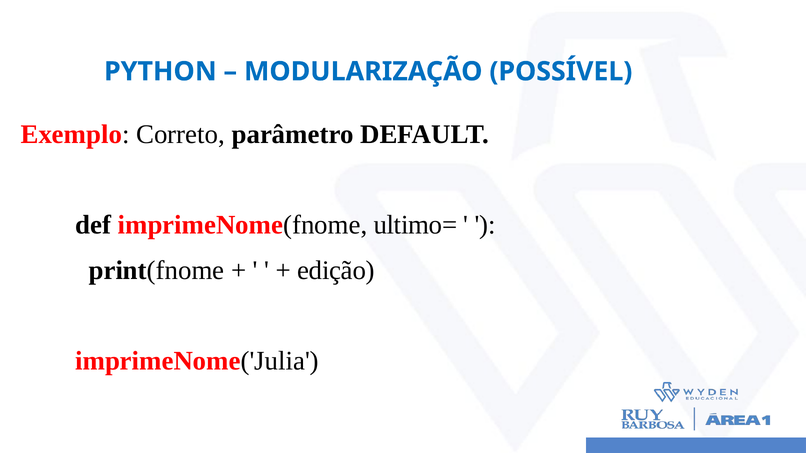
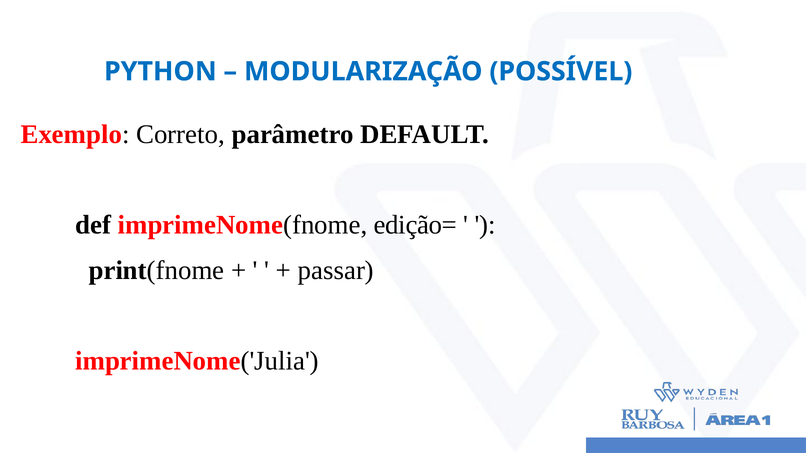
ultimo=: ultimo= -> edição= (415, 225)
edição: edição -> passar (336, 271)
